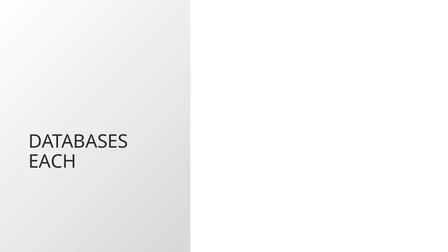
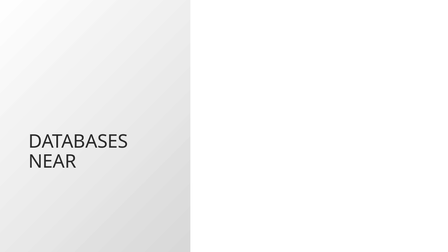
EACH: EACH -> NEAR (52, 162)
